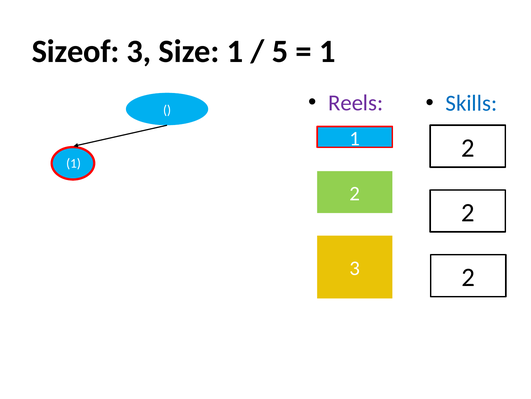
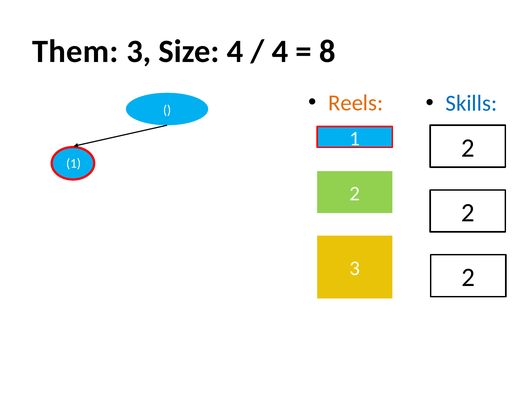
Sizeof: Sizeof -> Them (75, 51)
Size 1: 1 -> 4 (235, 51)
5: 5 -> 4 (280, 51)
1: 1 -> 8 (327, 51)
Reels colour: purple -> orange (356, 103)
